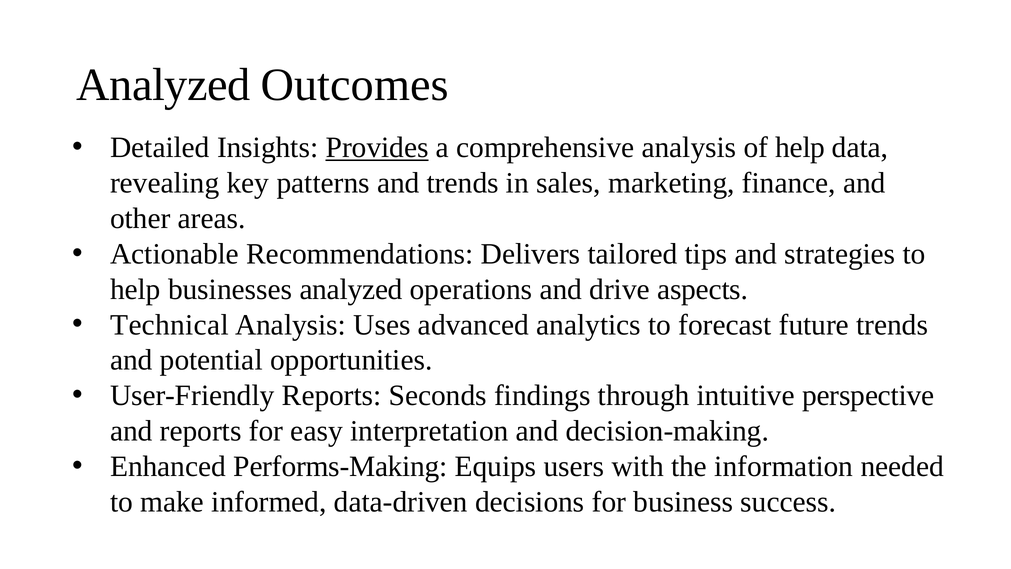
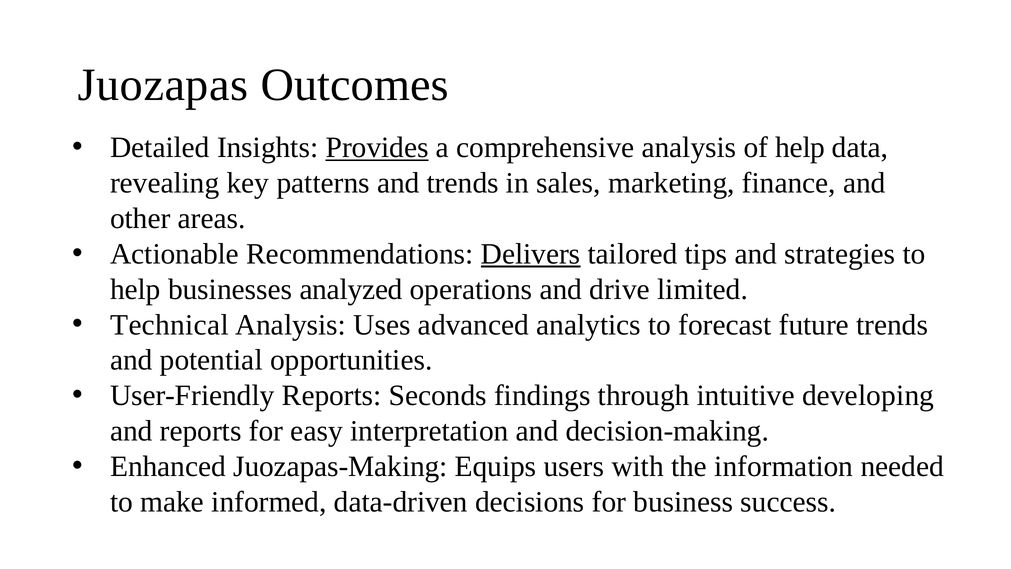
Analyzed: Analyzed -> Juozapas (163, 85)
Delivers underline: none -> present (531, 254)
aspects: aspects -> limited (703, 289)
perspective: perspective -> developing (868, 395)
Performs-Making: Performs-Making -> Juozapas-Making (340, 466)
